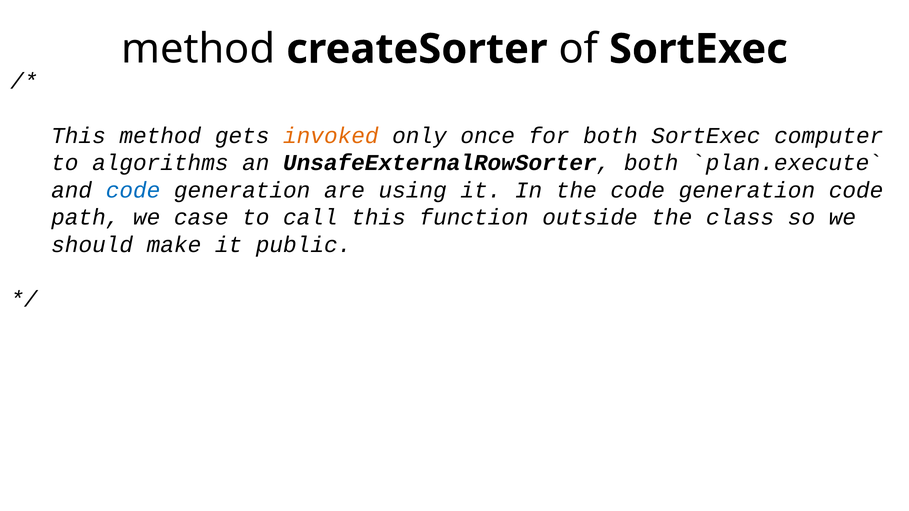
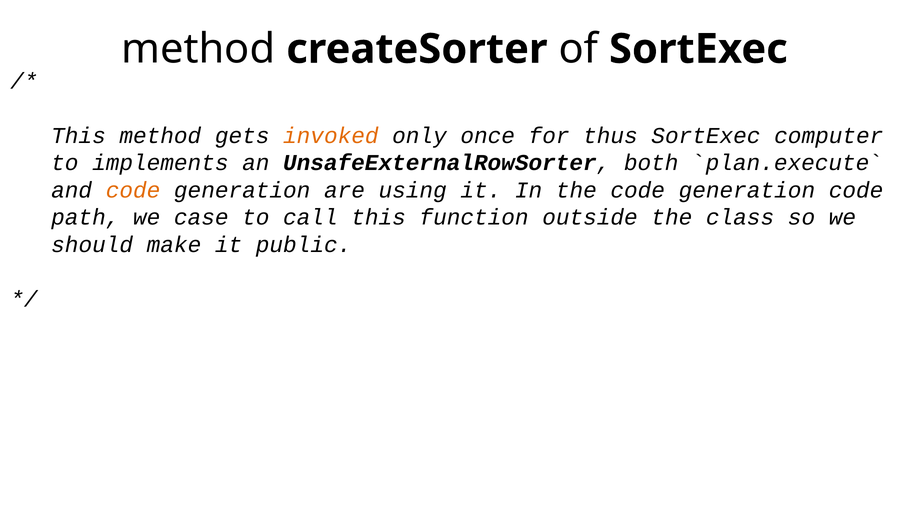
for both: both -> thus (610, 136)
algorithms: algorithms -> implements (160, 163)
code colour: blue -> orange (133, 190)
